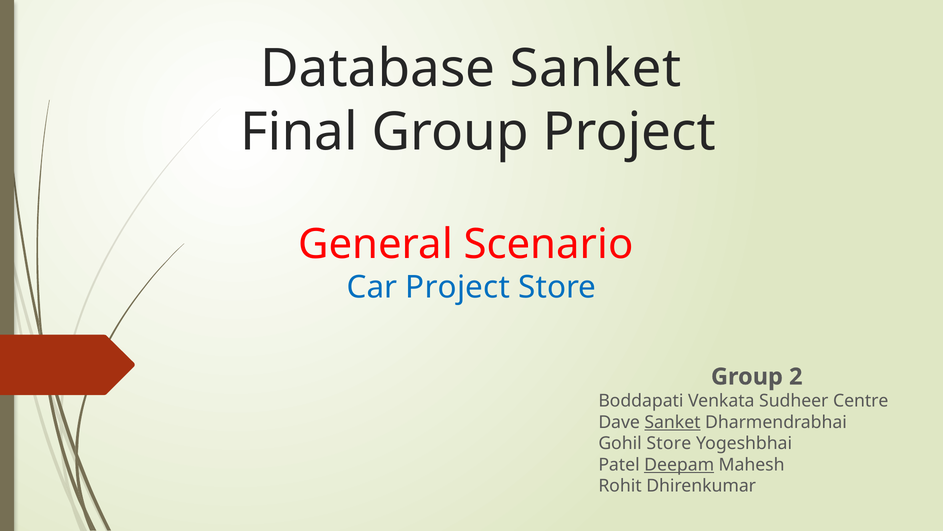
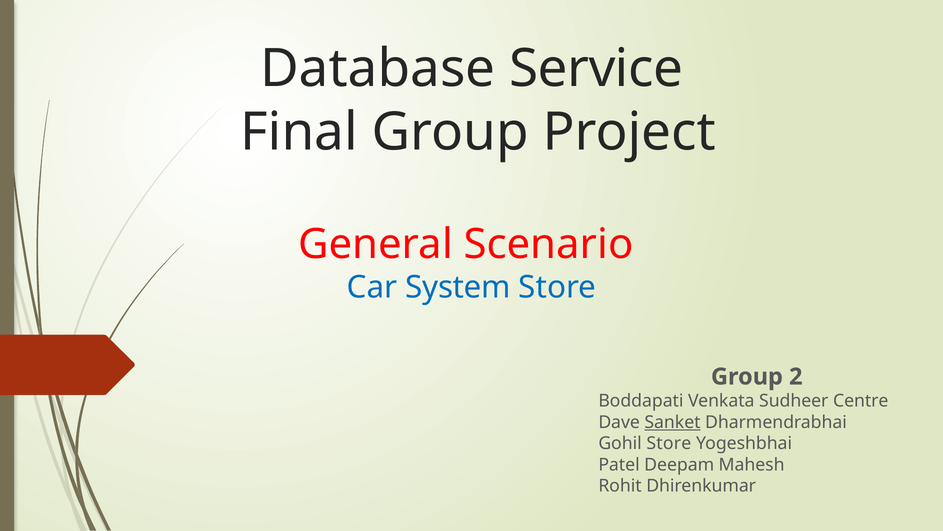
Database Sanket: Sanket -> Service (596, 69)
Car Project: Project -> System (458, 287)
Deepam underline: present -> none (679, 464)
